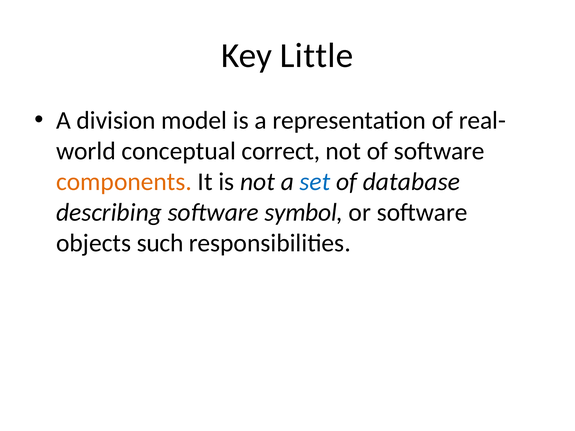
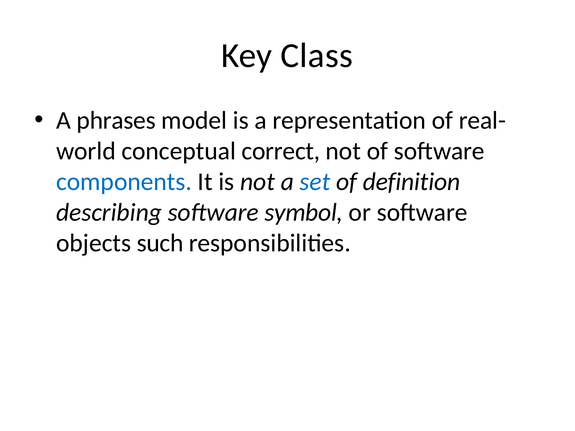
Little: Little -> Class (317, 56)
division: division -> phrases (116, 121)
components colour: orange -> blue (124, 182)
database: database -> definition (411, 182)
